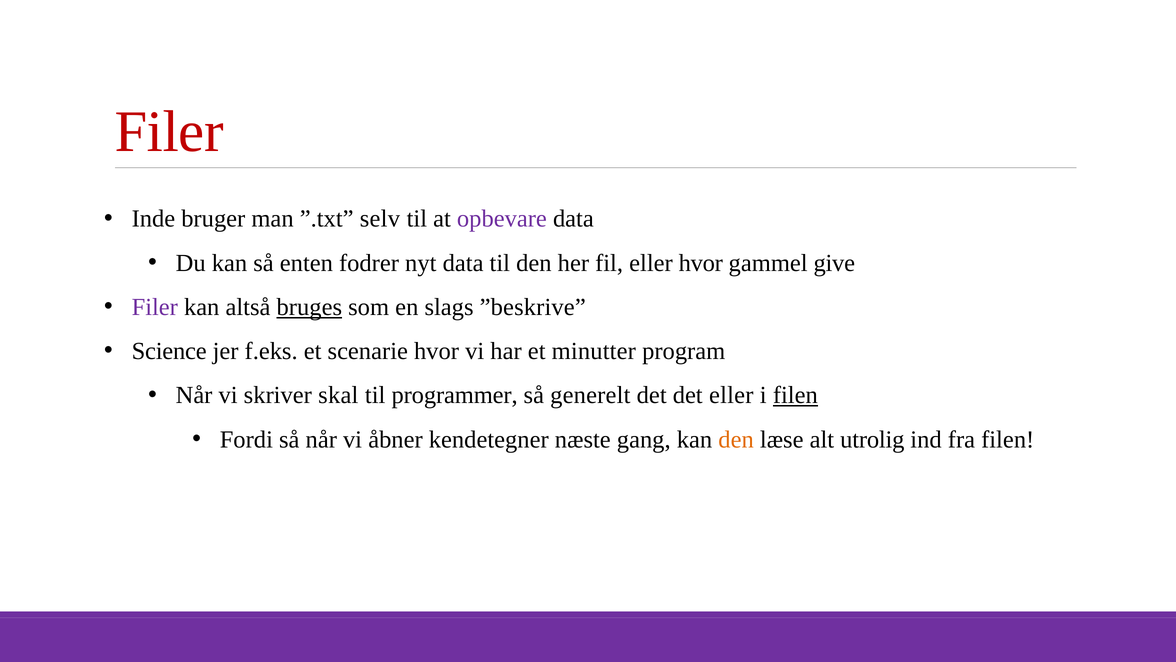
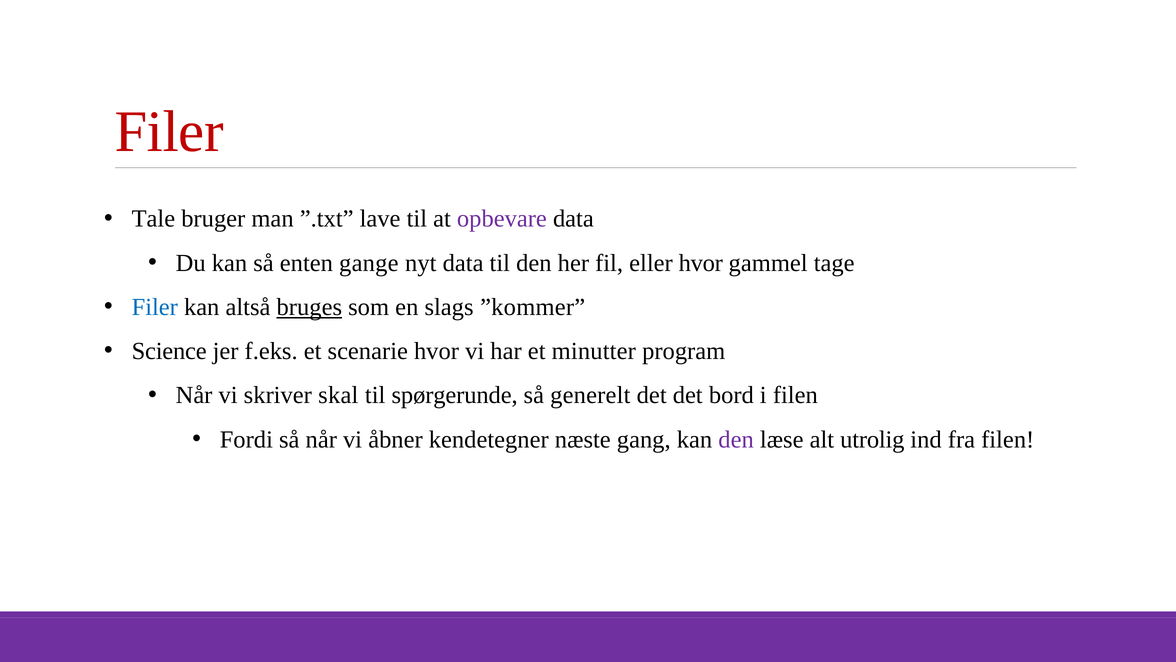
Inde: Inde -> Tale (153, 219)
selv: selv -> lave (380, 219)
fodrer: fodrer -> gange (369, 263)
give: give -> tage (834, 263)
Filer colour: purple -> blue (155, 307)
”beskrive: ”beskrive -> ”kommer (533, 307)
programmer: programmer -> spørgerunde (455, 395)
det eller: eller -> bord (731, 395)
filen underline: present -> none (795, 395)
den colour: orange -> purple (736, 439)
